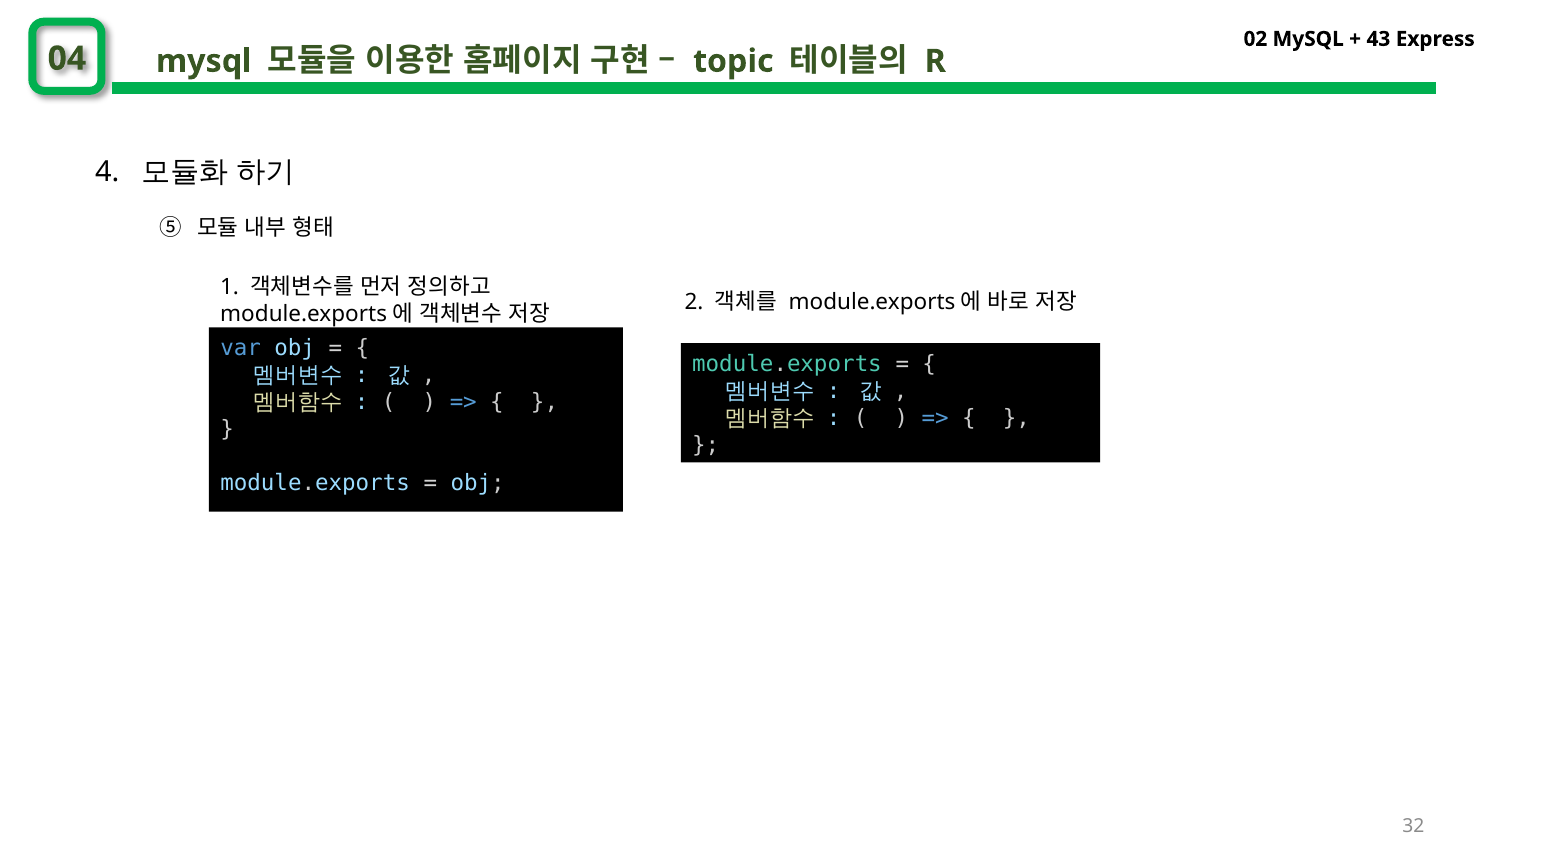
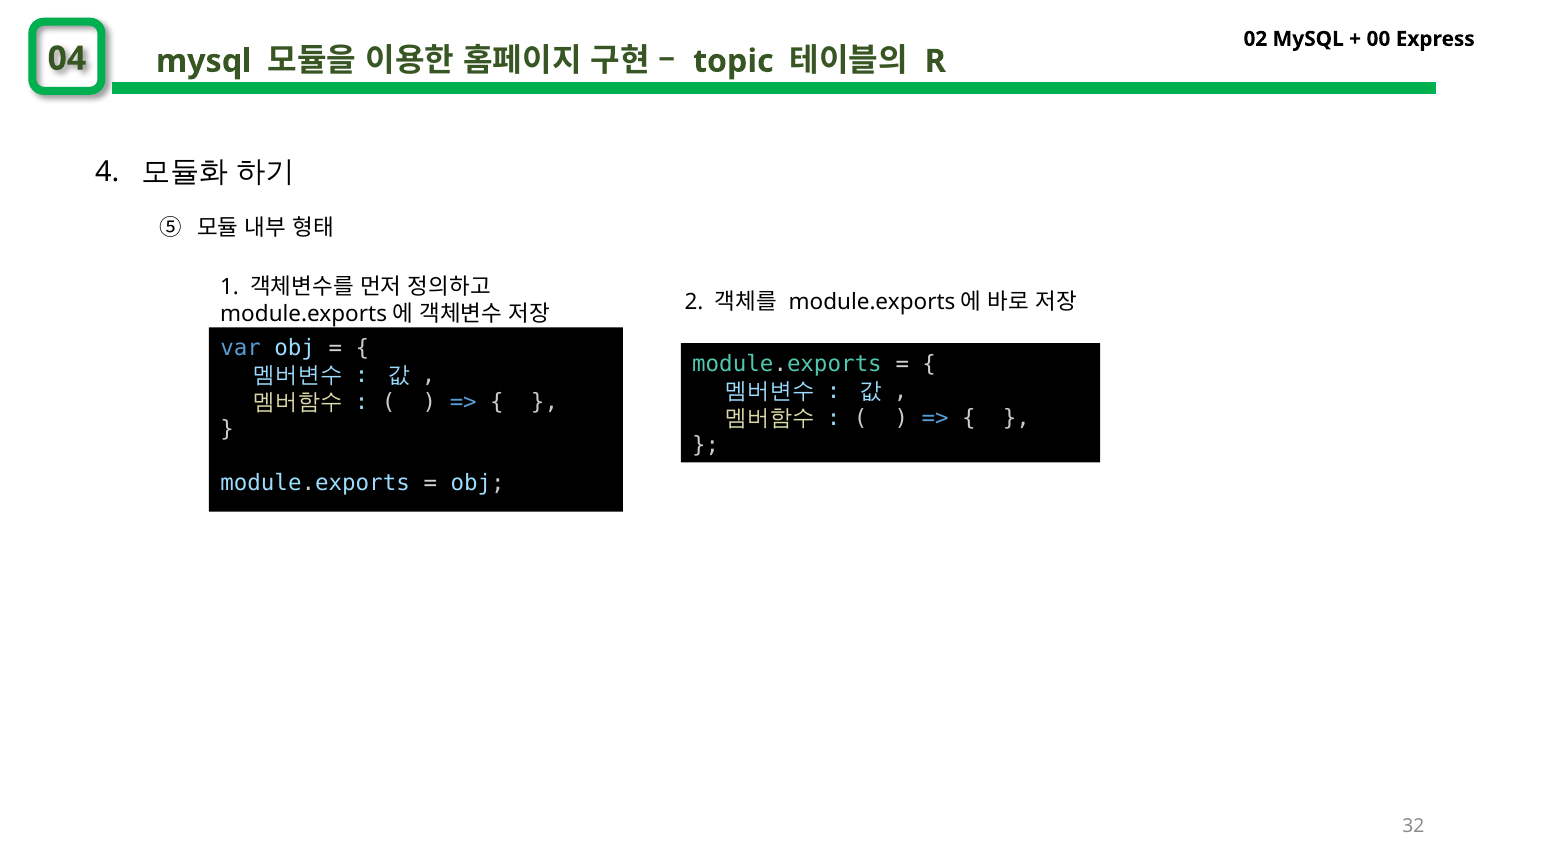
43: 43 -> 00 (1378, 39)
